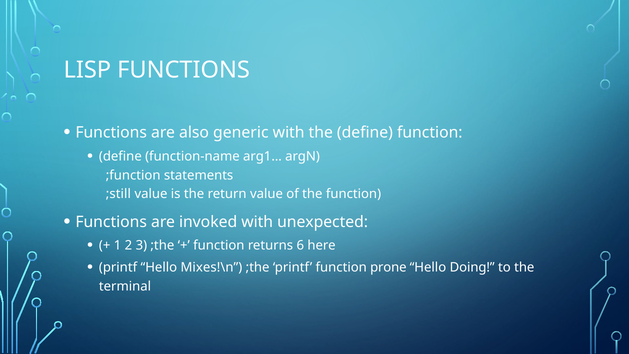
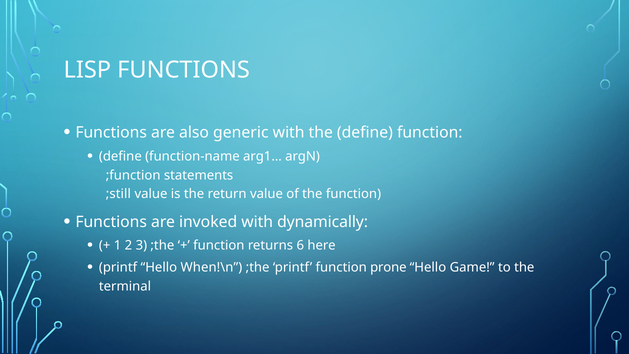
unexpected: unexpected -> dynamically (323, 222)
Mixes!\n: Mixes!\n -> When!\n (211, 267)
Doing: Doing -> Game (472, 267)
